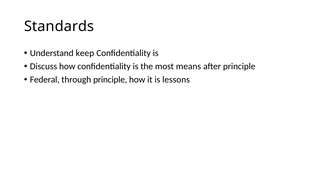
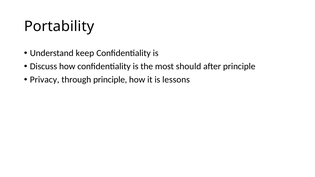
Standards: Standards -> Portability (59, 26)
means: means -> should (189, 66)
Federal: Federal -> Privacy (45, 80)
